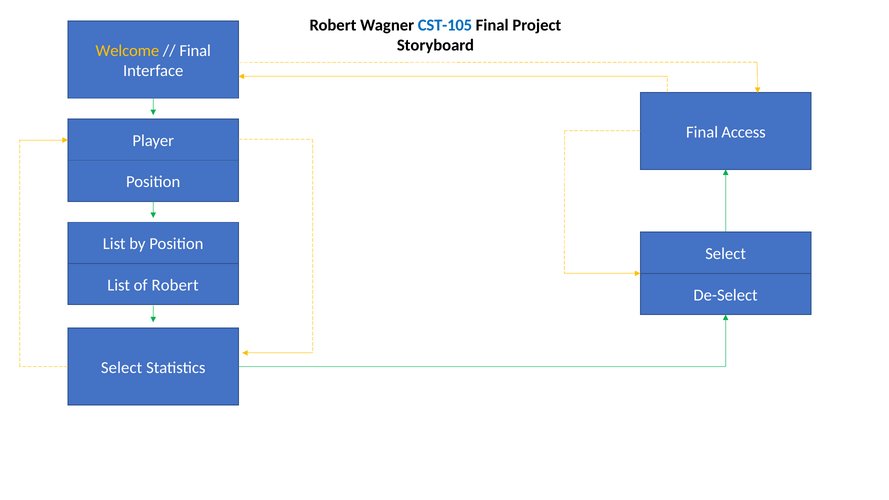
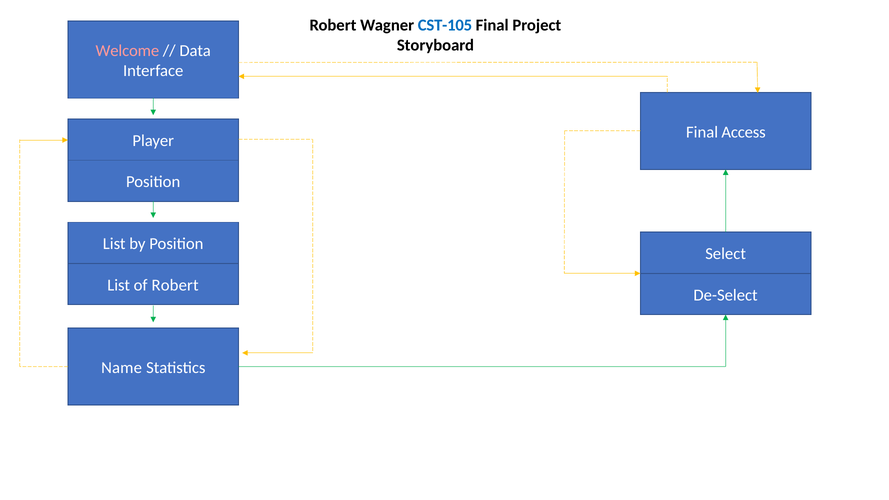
Welcome colour: yellow -> pink (127, 51)
Final: Final -> Data (195, 51)
Select: Select -> Name (122, 368)
